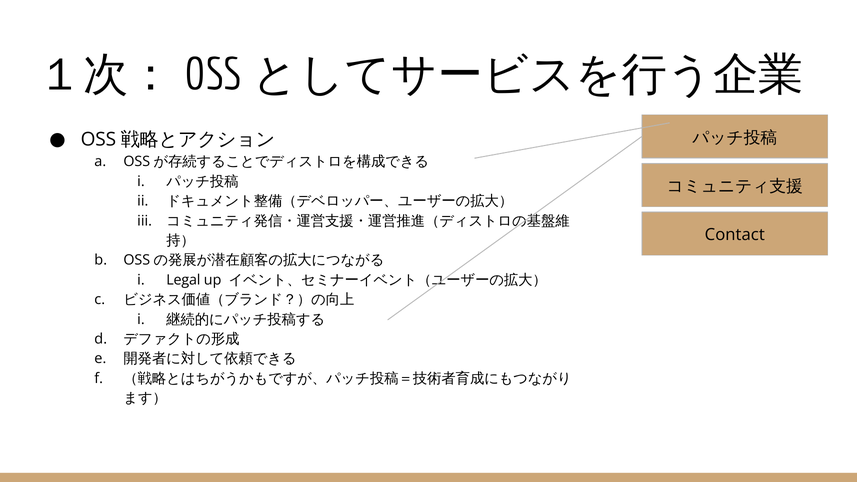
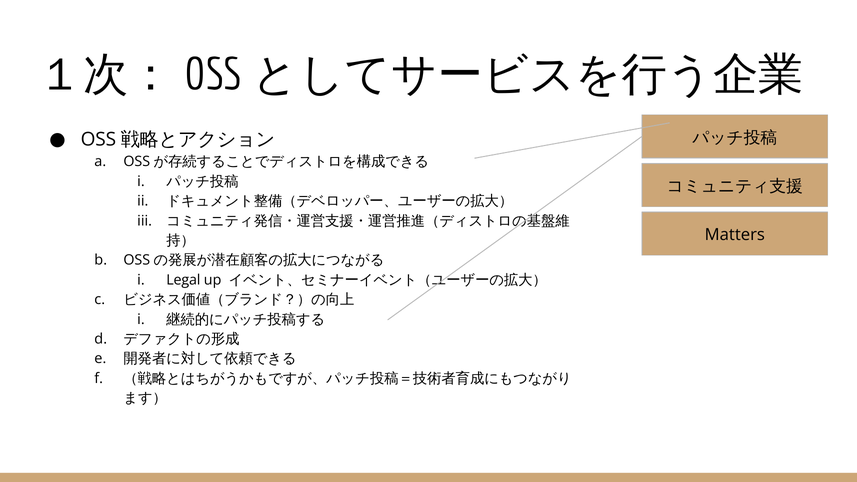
Contact: Contact -> Matters (735, 235)
